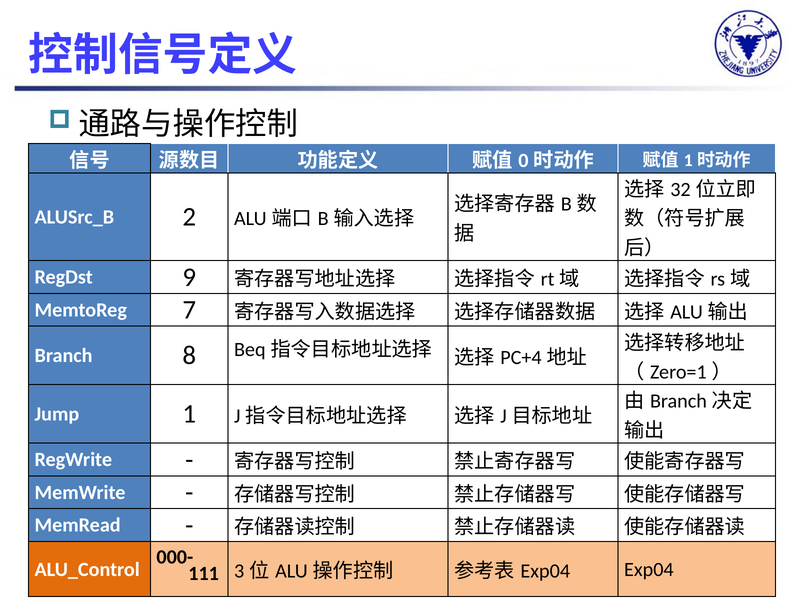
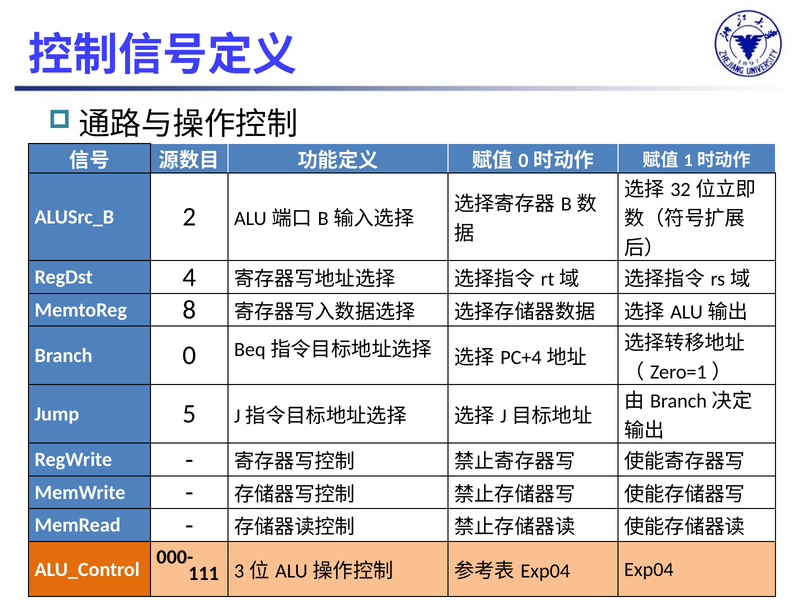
9: 9 -> 4 (189, 277)
7: 7 -> 8 (189, 310)
8: 8 -> 0 (189, 356)
1: 1 -> 5 (189, 414)
